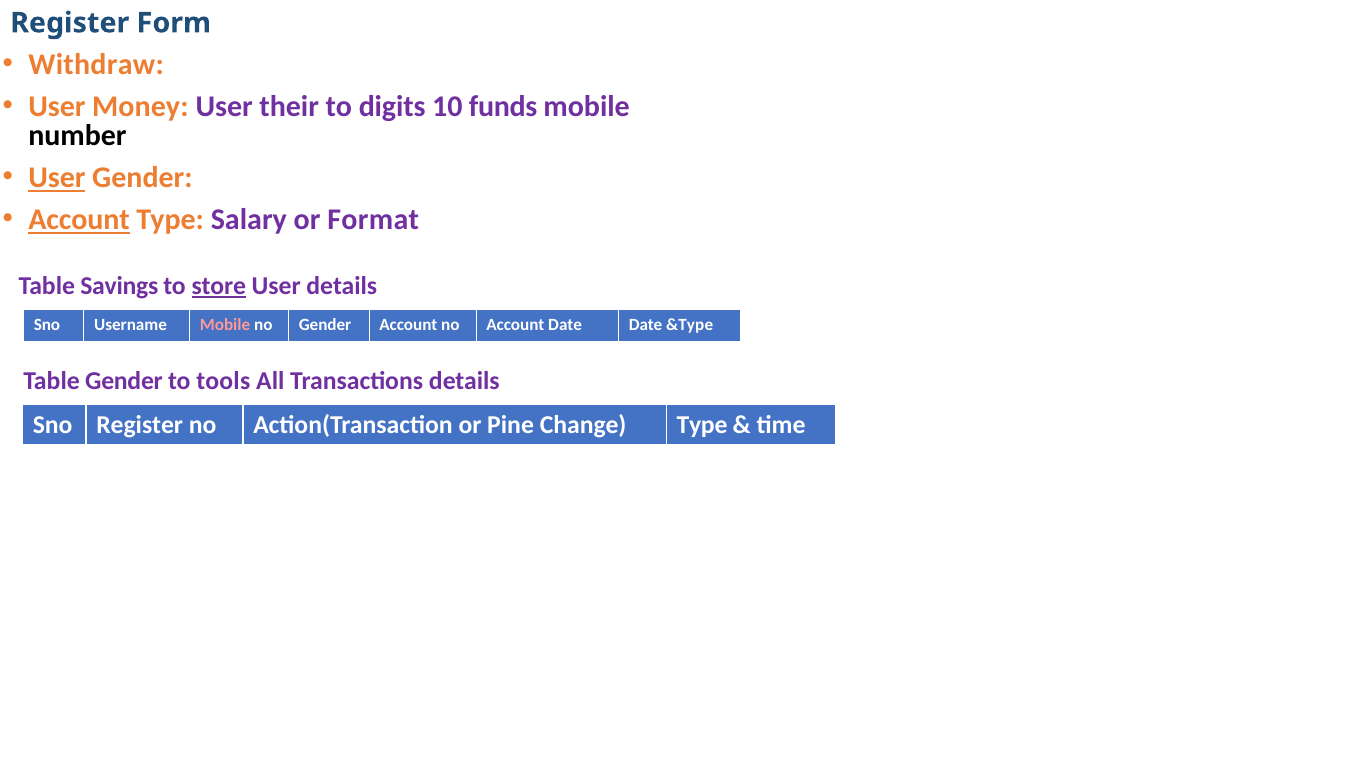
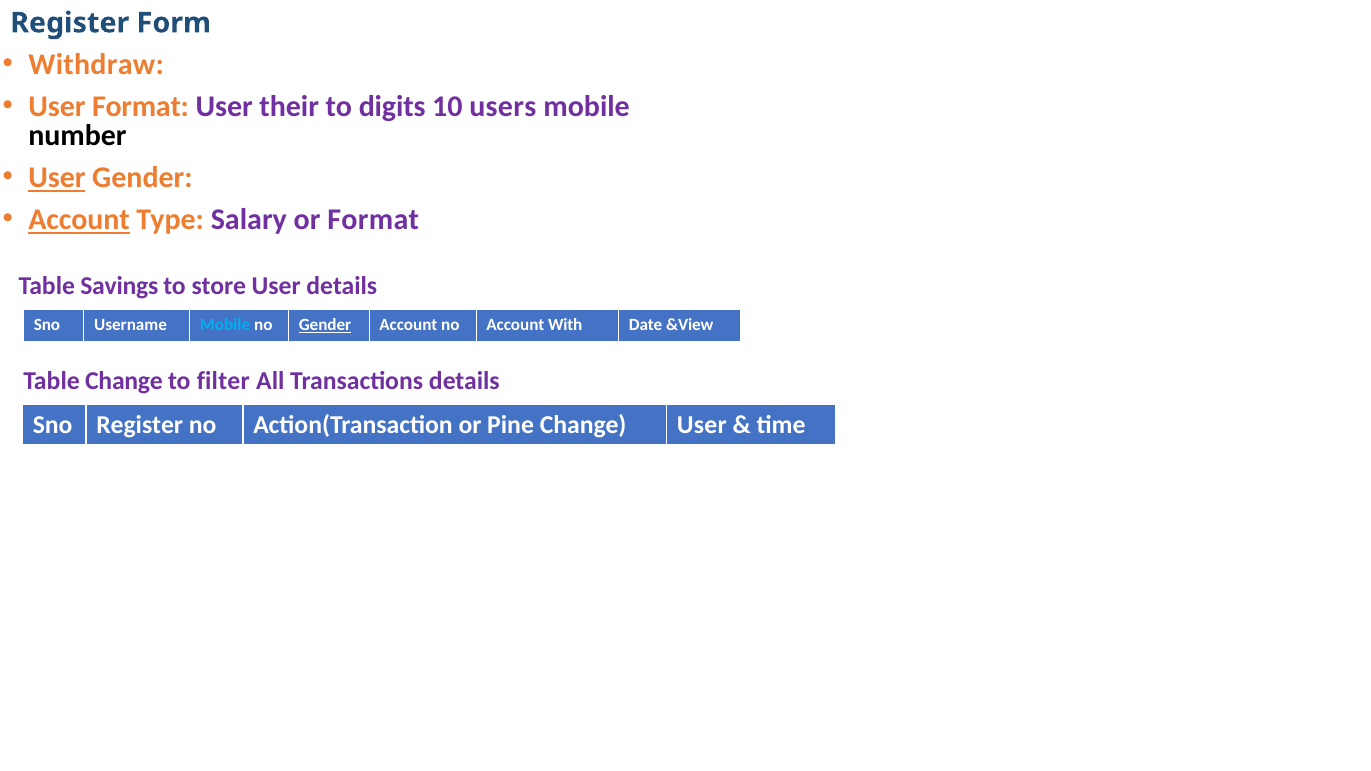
User Money: Money -> Format (141, 107)
funds: funds -> users (503, 107)
store underline: present -> none (219, 286)
Mobile colour: pink -> light blue (225, 325)
Gender underline: none -> present (325, 325)
Account Date: Date -> With (565, 325)
&Type: &Type -> &View (690, 325)
Table Gender: Gender -> Change (124, 382)
tools: tools -> filter (223, 382)
Change Type: Type -> User (702, 426)
